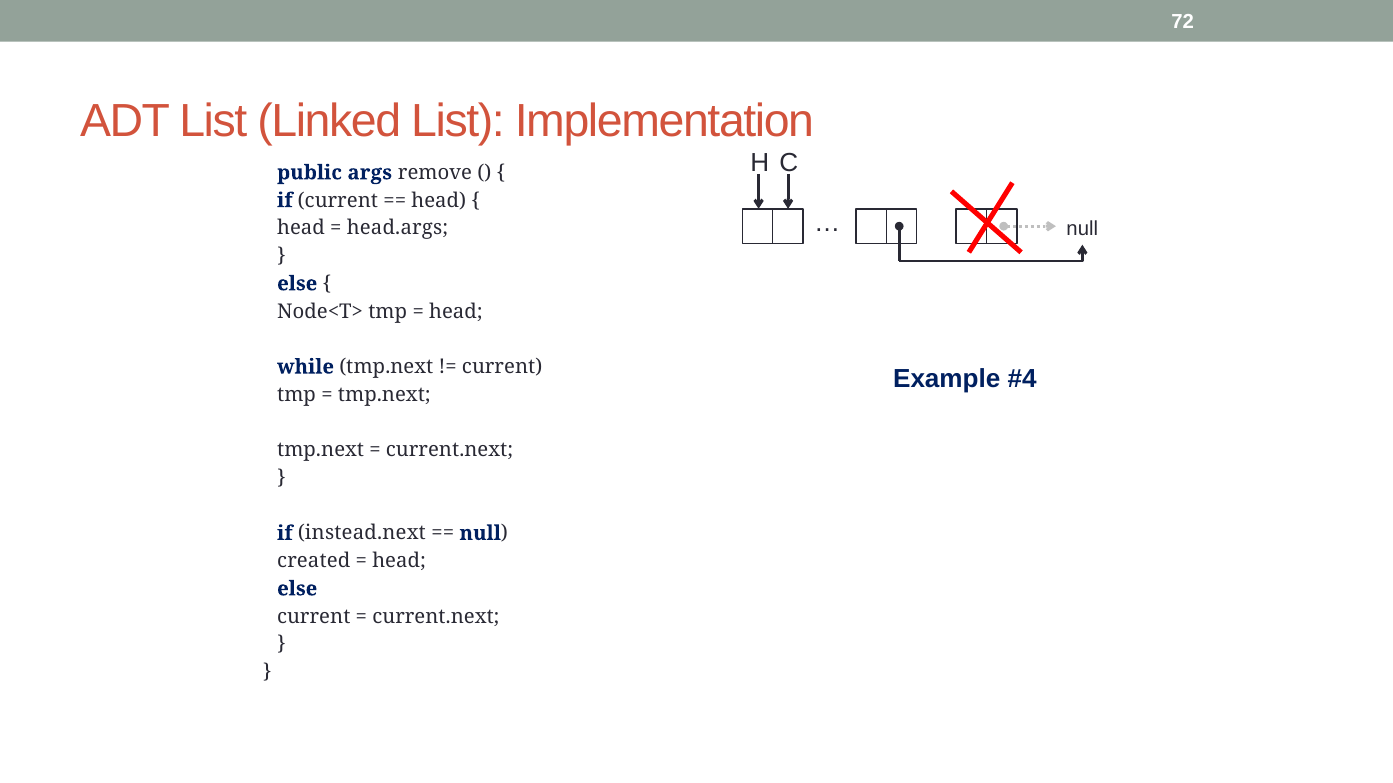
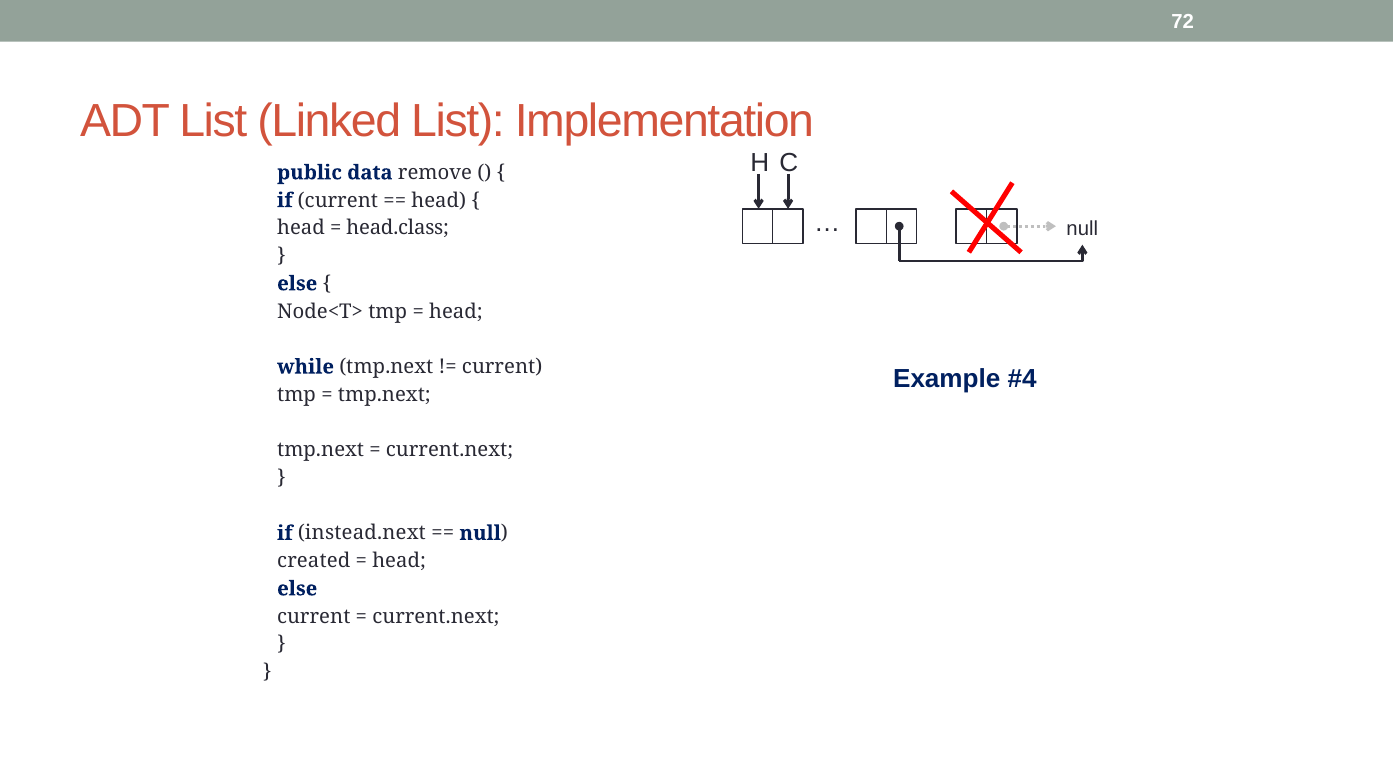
args: args -> data (370, 173)
head.args: head.args -> head.class (398, 228)
